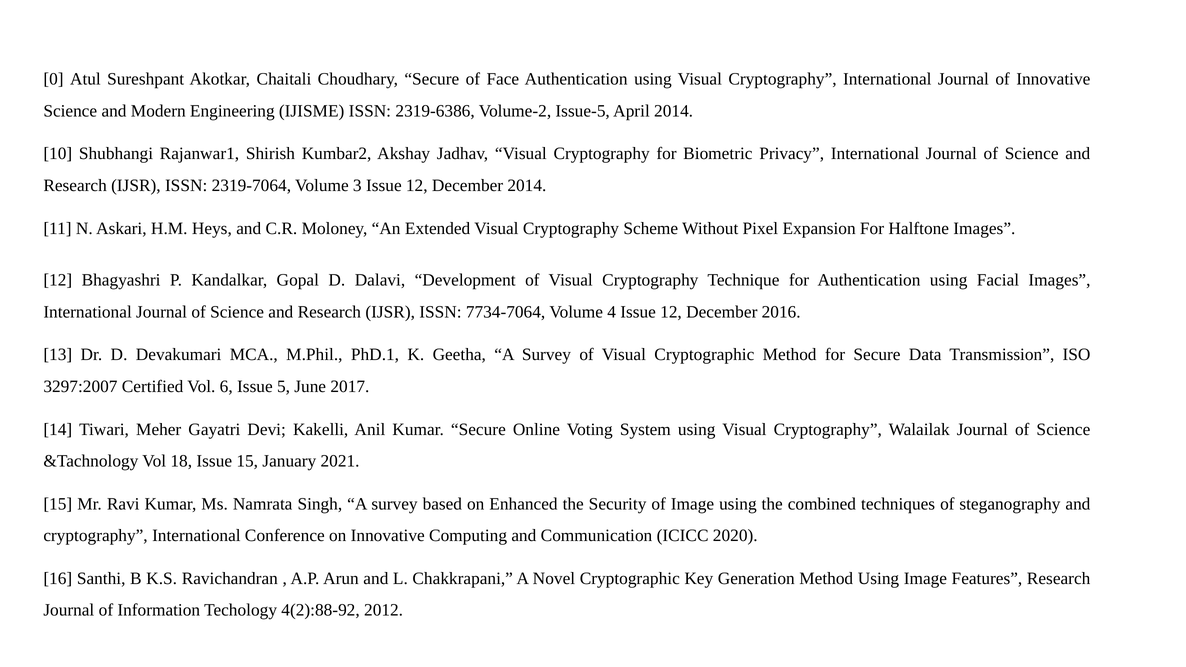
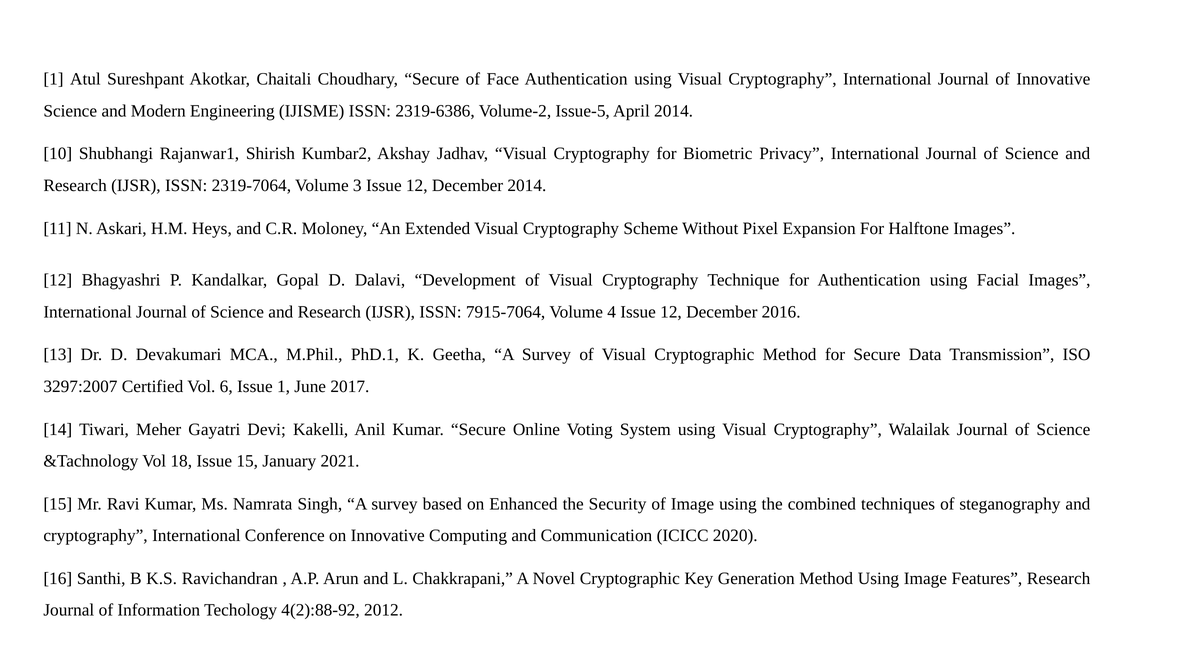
0: 0 -> 1 (53, 79)
7734-7064: 7734-7064 -> 7915-7064 (506, 312)
Issue 5: 5 -> 1 (283, 387)
